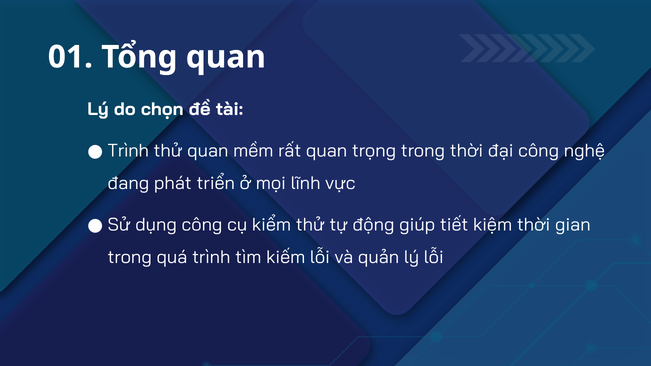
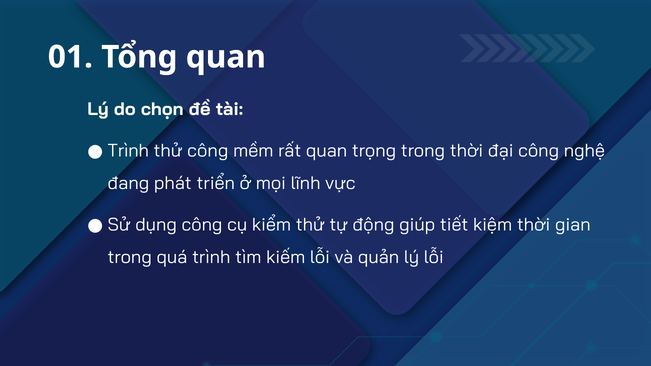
thử quan: quan -> công (208, 151)
